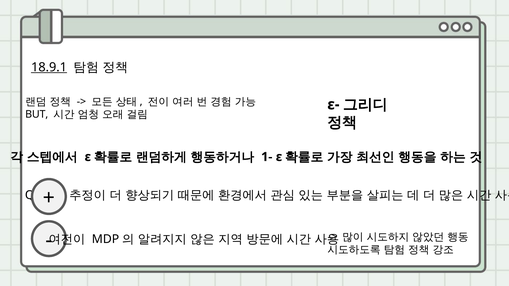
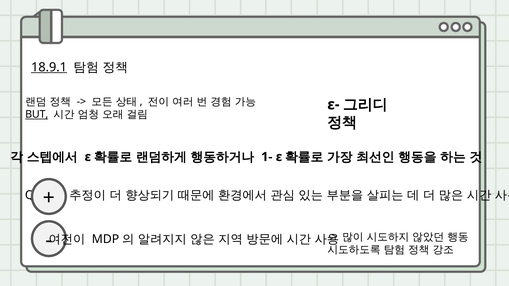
BUT underline: none -> present (37, 115)
